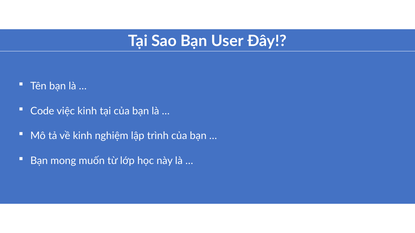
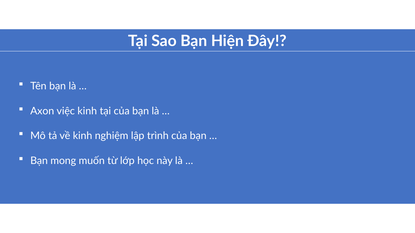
User: User -> Hiện (227, 41)
Code: Code -> Axon (42, 111)
